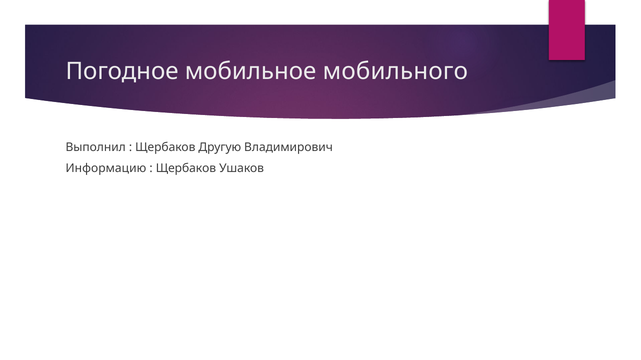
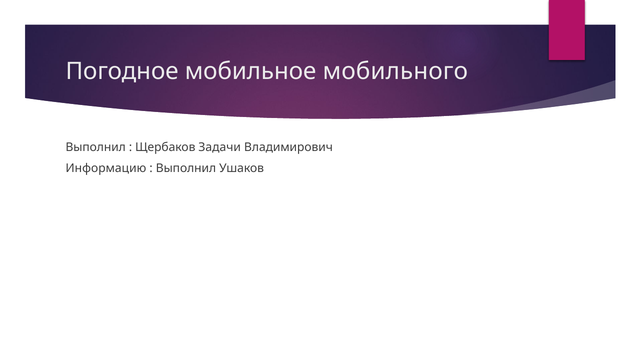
Другую: Другую -> Задачи (220, 147)
Щербаков: Щербаков -> Выполнил (186, 168)
